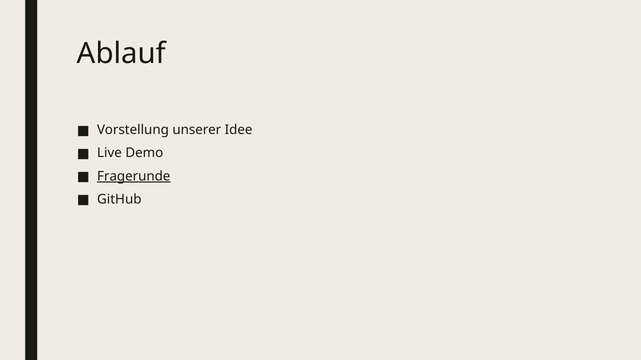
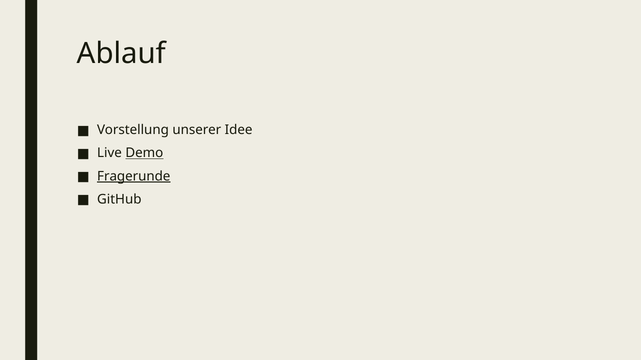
Demo underline: none -> present (144, 153)
